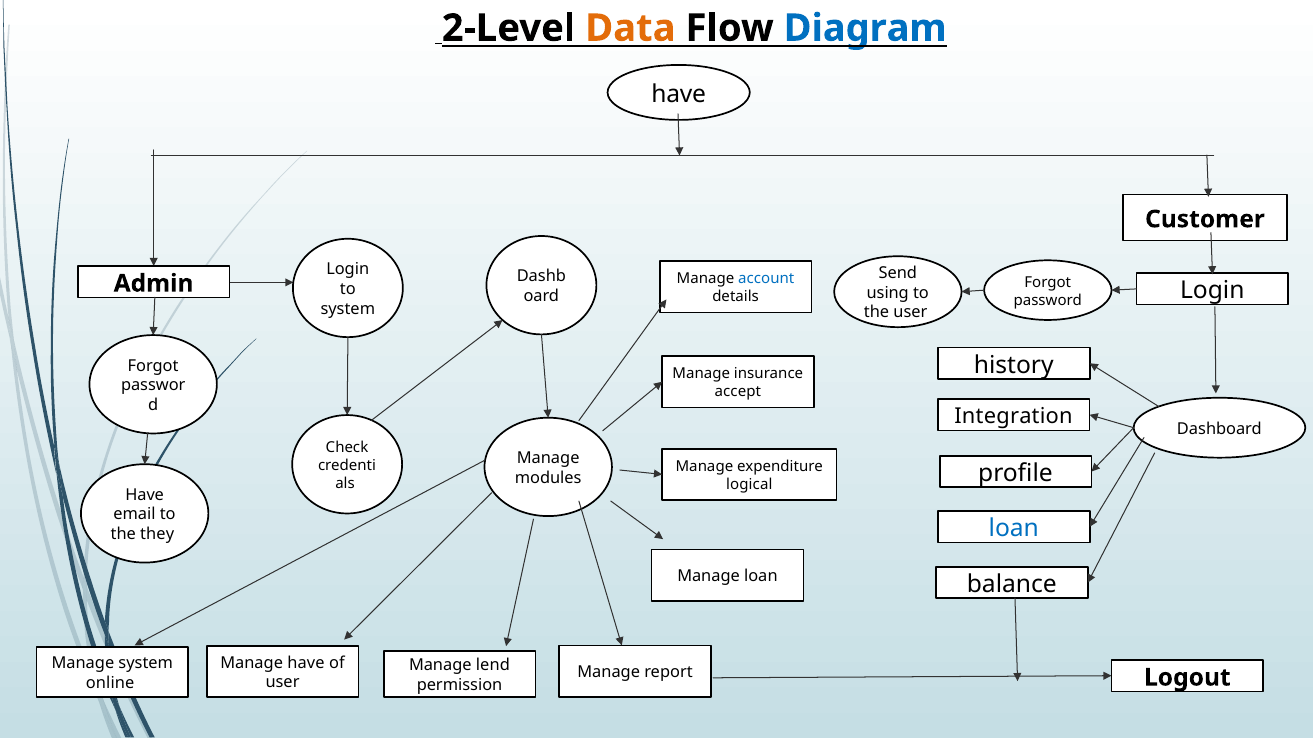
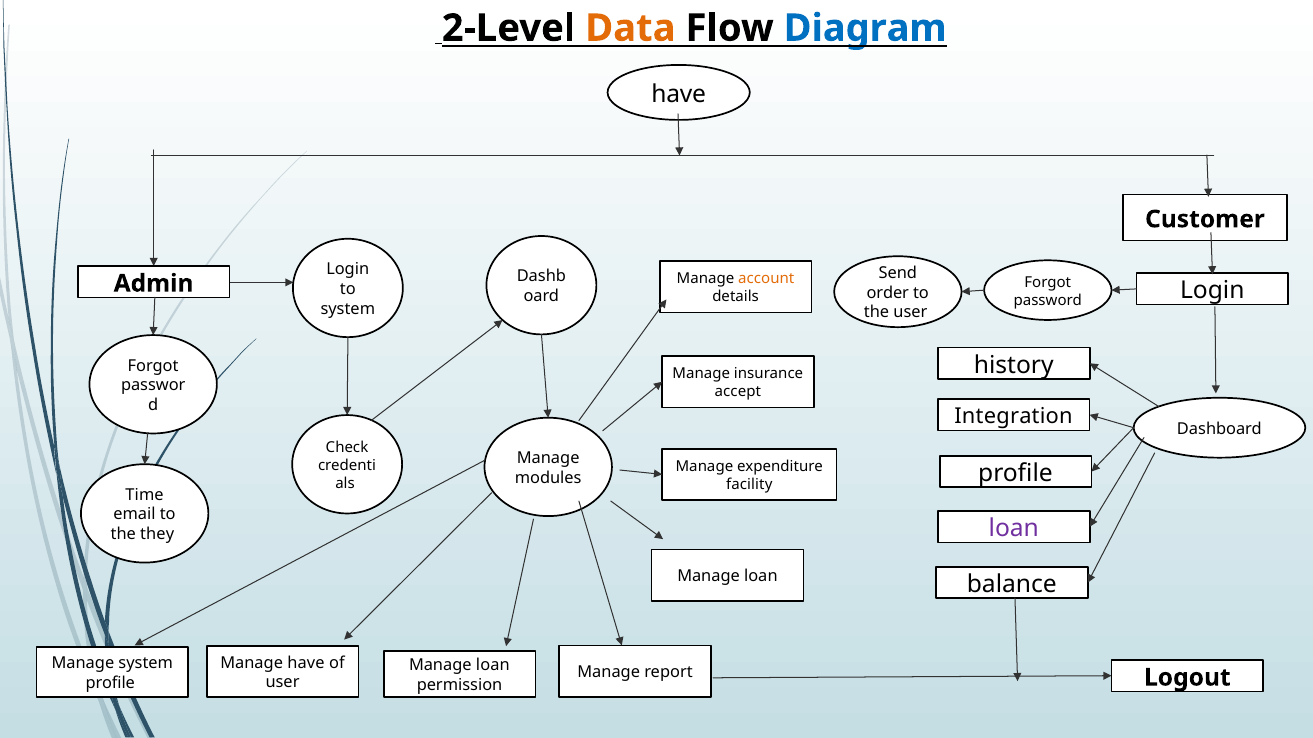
account colour: blue -> orange (766, 279)
using: using -> order (888, 293)
logical: logical -> facility (749, 485)
Have: Have -> Time (145, 495)
loan colour: blue -> purple (1014, 529)
lend: lend -> loan (493, 666)
online: online -> profile (110, 683)
